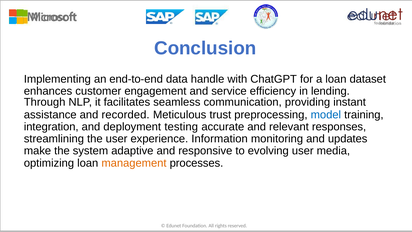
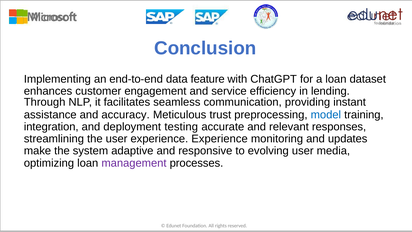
handle: handle -> feature (208, 79)
recorded: recorded -> accuracy (126, 115)
experience Information: Information -> Experience (220, 139)
management colour: orange -> purple (134, 163)
